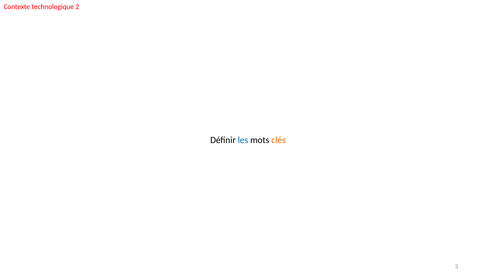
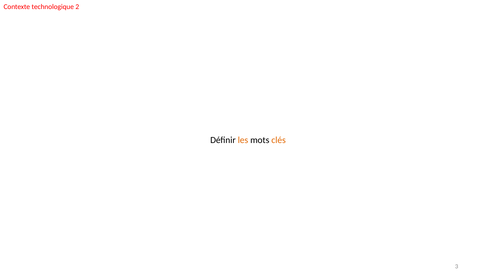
les colour: blue -> orange (243, 140)
